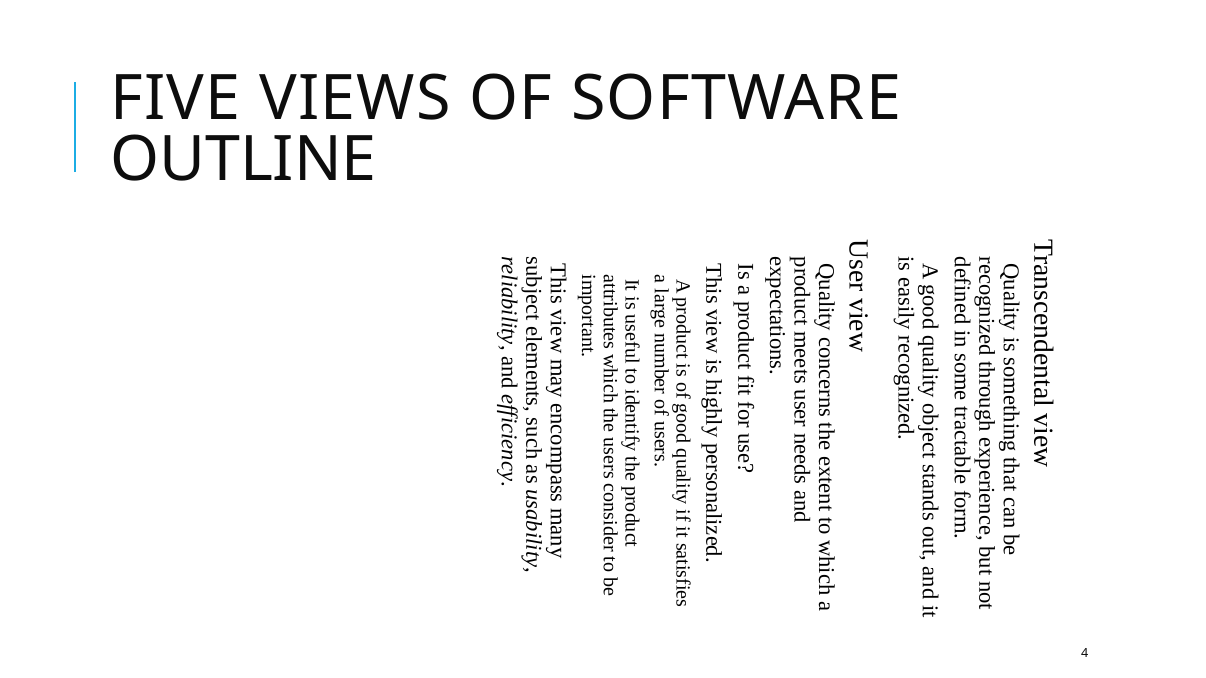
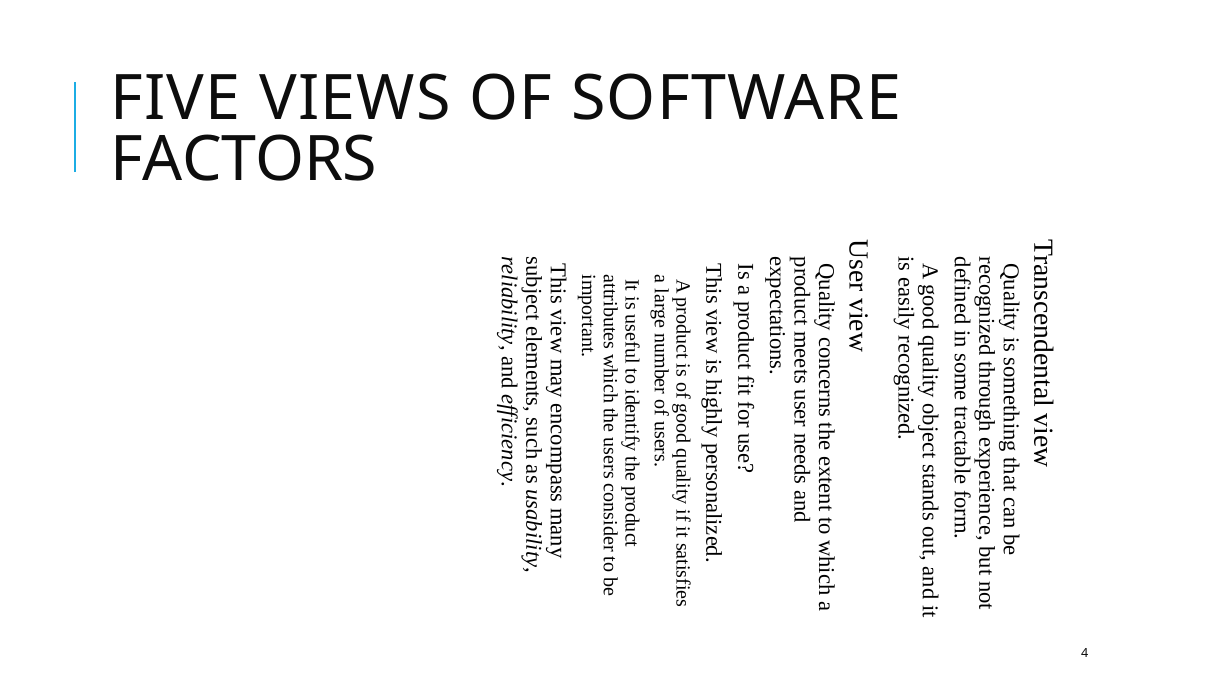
OUTLINE: OUTLINE -> FACTORS (244, 160)
